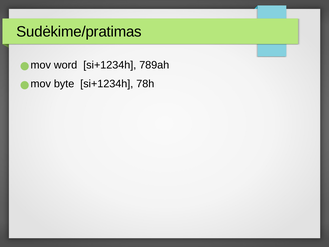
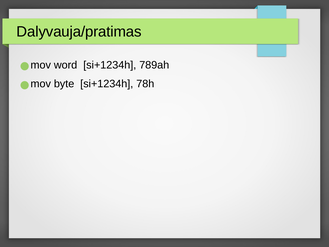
Sudėkime/pratimas: Sudėkime/pratimas -> Dalyvauja/pratimas (79, 32)
